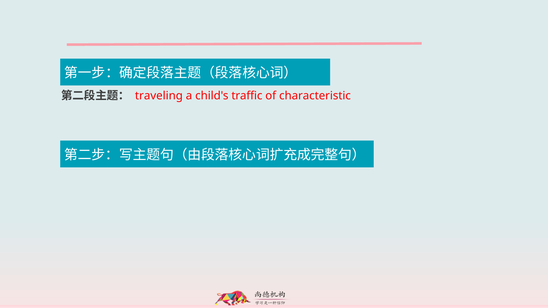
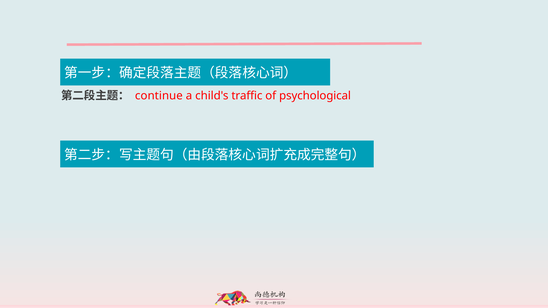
traveling: traveling -> continue (159, 96)
characteristic: characteristic -> psychological (315, 96)
